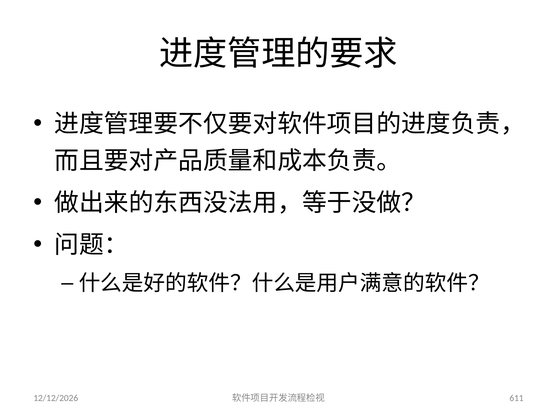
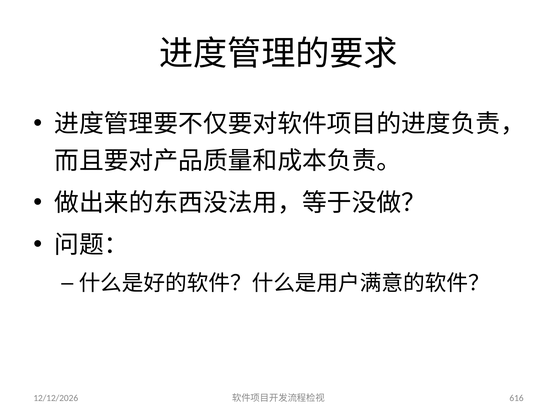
611: 611 -> 616 (517, 399)
